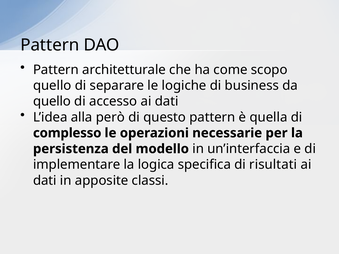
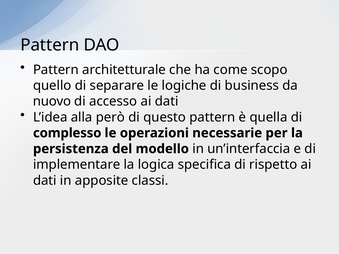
quello: quello -> nuovo (52, 101)
risultati: risultati -> rispetto (273, 165)
